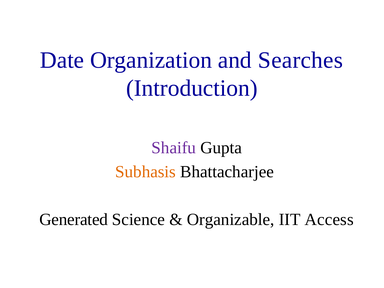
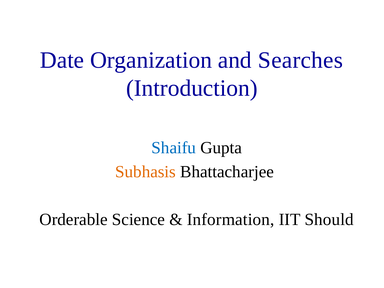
Shaifu colour: purple -> blue (174, 148)
Generated: Generated -> Orderable (74, 219)
Organizable: Organizable -> Information (231, 219)
Access: Access -> Should (329, 219)
